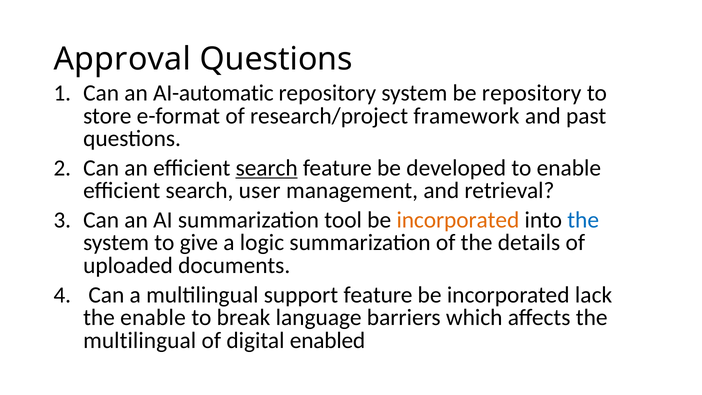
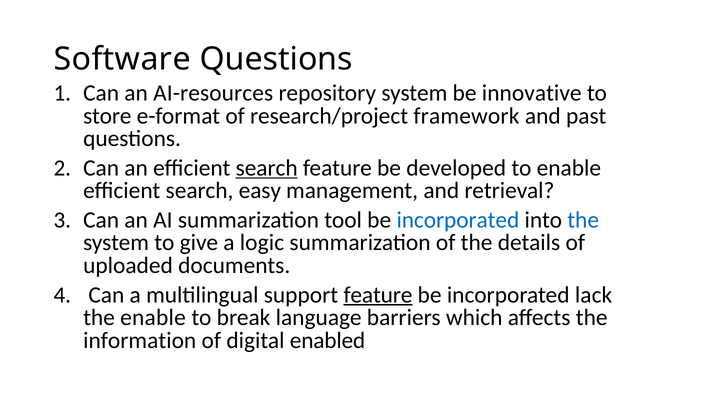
Approval: Approval -> Software (122, 59)
AI-automatic: AI-automatic -> AI-resources (213, 93)
be repository: repository -> innovative (532, 93)
user: user -> easy (260, 191)
incorporated colour: orange -> blue (458, 220)
feature underline: none -> present (378, 295)
multilingual: multilingual -> information (140, 340)
